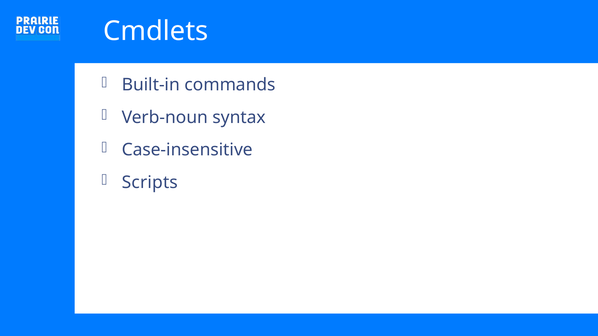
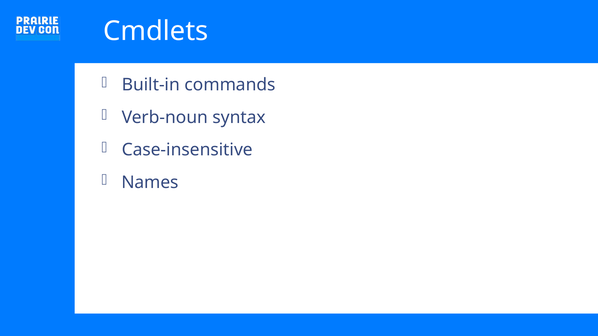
Scripts: Scripts -> Names (150, 183)
